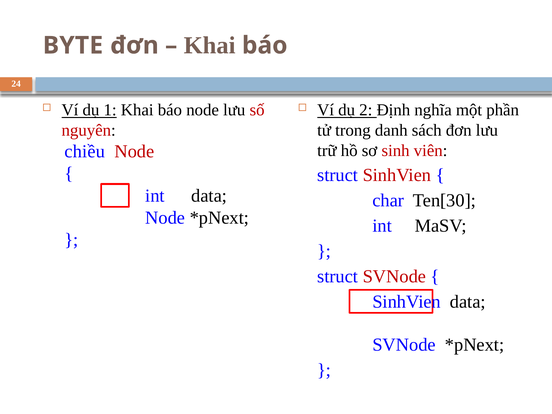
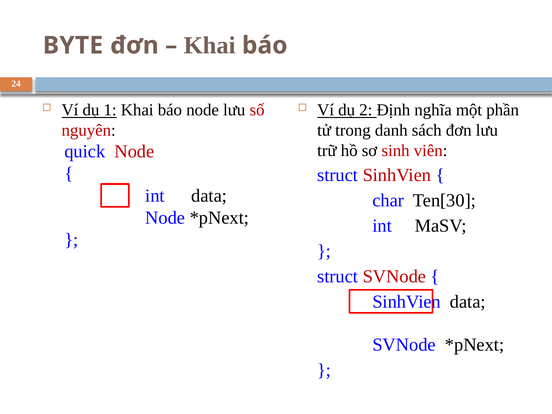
chiều: chiều -> quick (85, 151)
